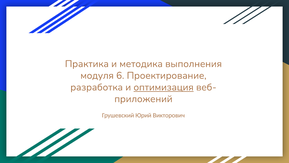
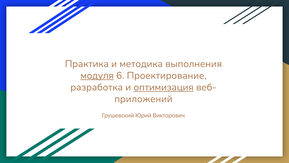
модуля underline: none -> present (97, 75)
